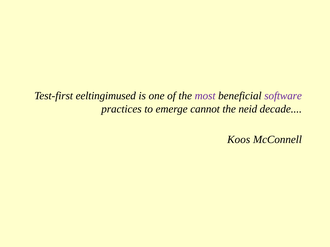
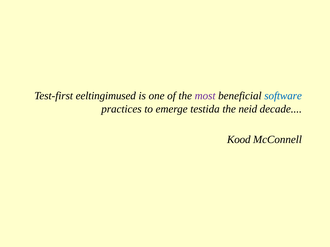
software colour: purple -> blue (283, 96)
cannot: cannot -> testida (205, 109)
Koos: Koos -> Kood (239, 140)
